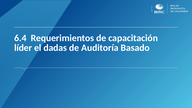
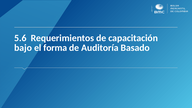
6.4: 6.4 -> 5.6 (20, 38)
líder: líder -> bajo (23, 48)
dadas: dadas -> forma (55, 48)
